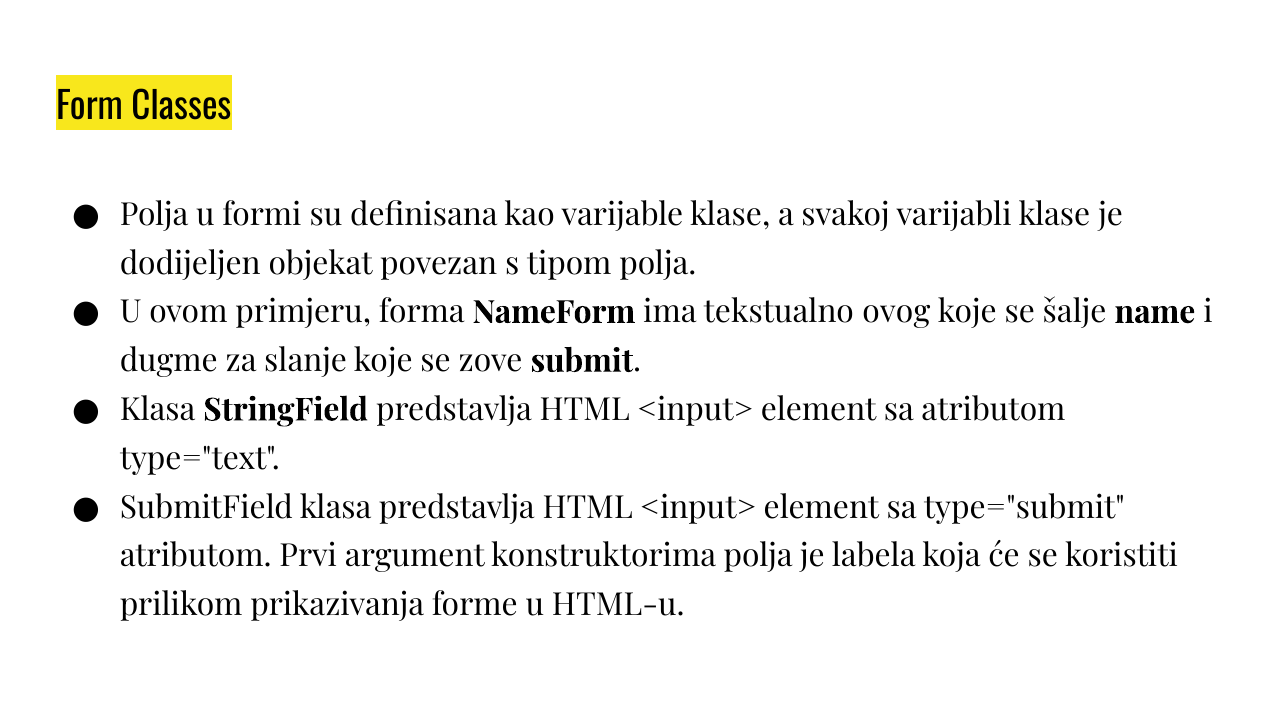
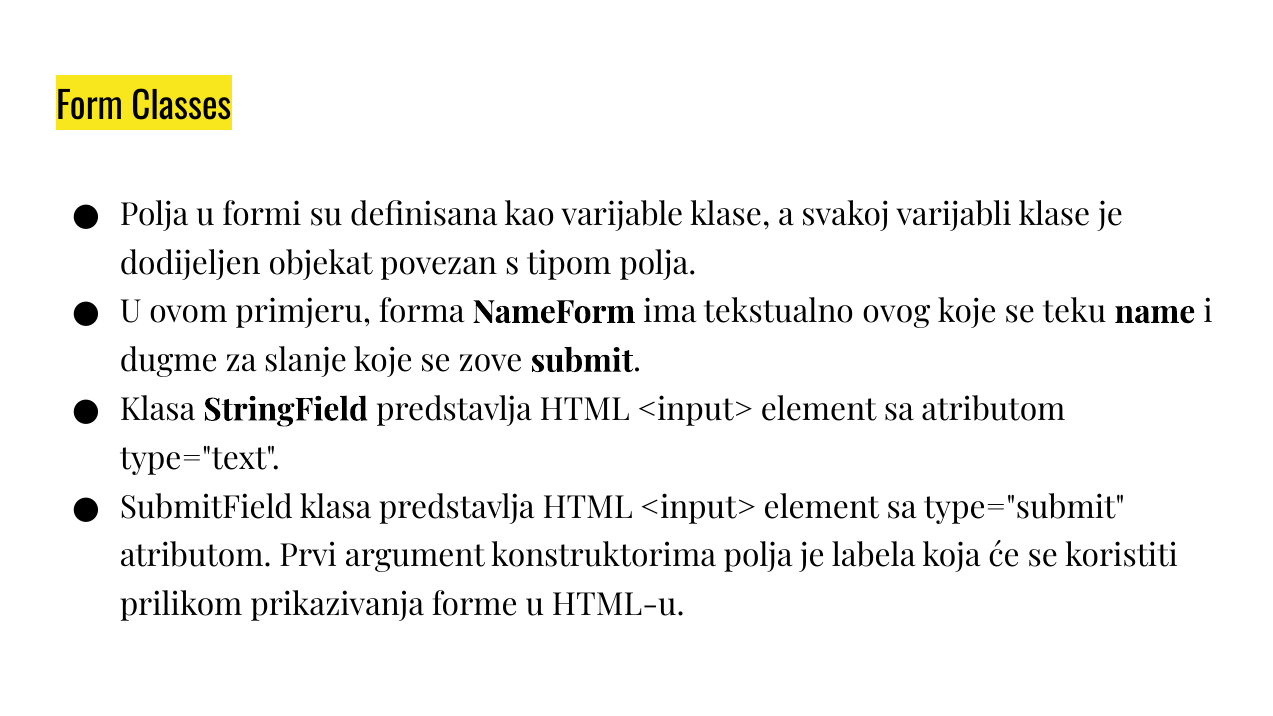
šalje: šalje -> teku (1075, 312)
